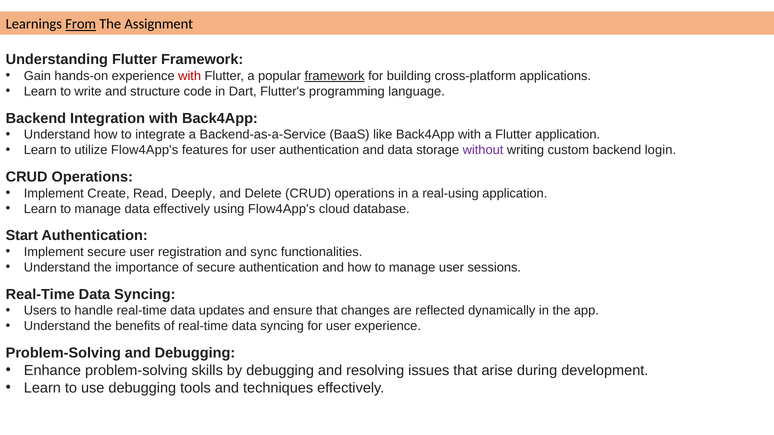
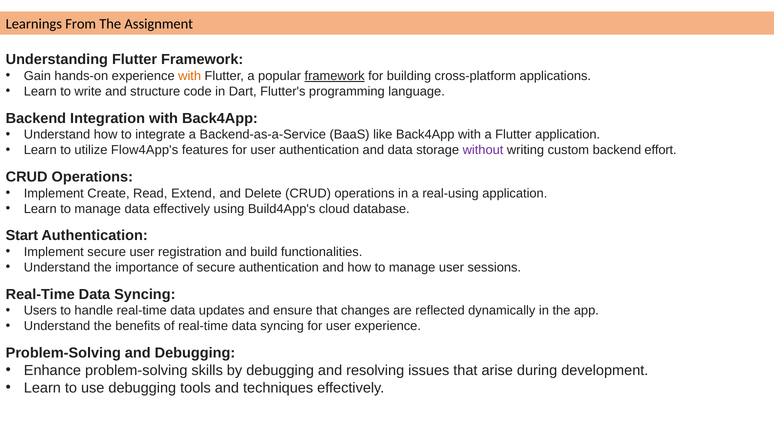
From underline: present -> none (81, 24)
with colour: red -> orange (190, 76)
login: login -> effort (661, 150)
Deeply: Deeply -> Extend (193, 193)
using Flow4App's: Flow4App's -> Build4App's (282, 209)
sync: sync -> build (264, 252)
